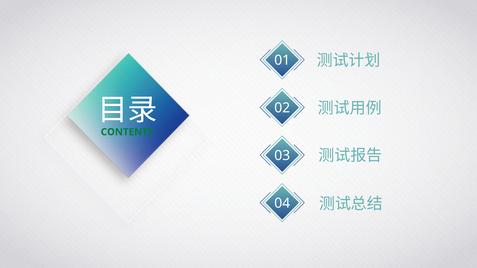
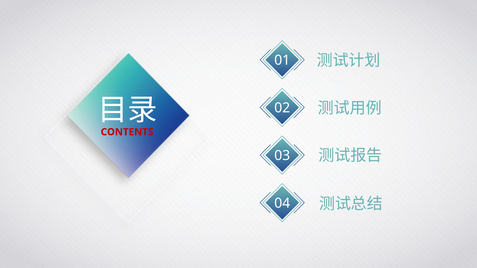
CONTENTS colour: green -> red (127, 132)
